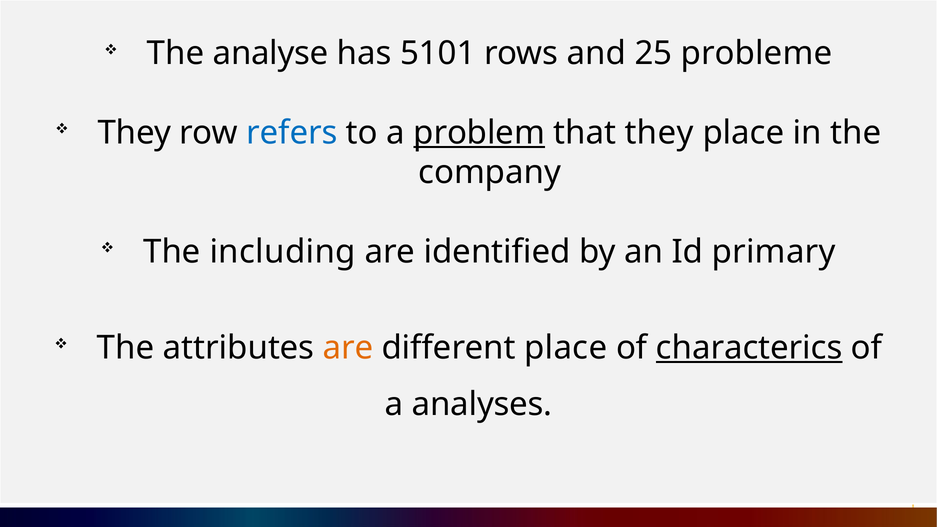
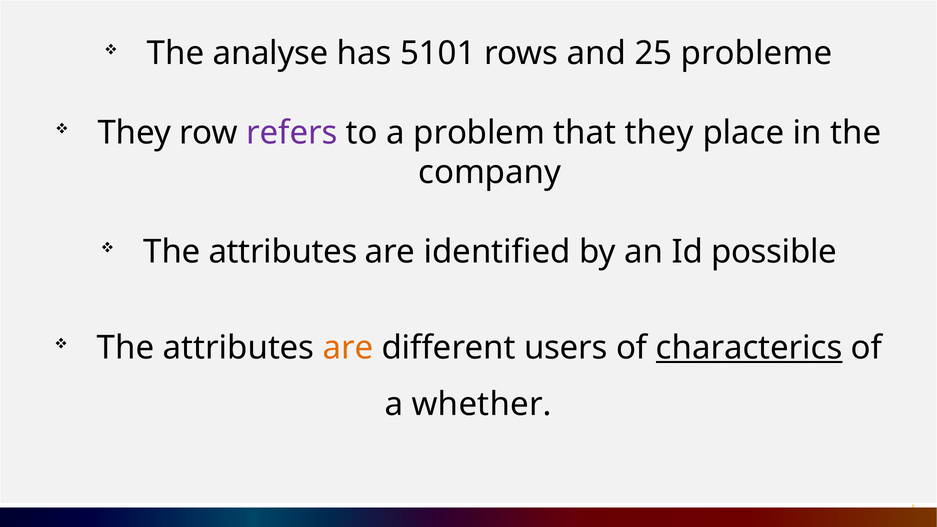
refers colour: blue -> purple (292, 133)
problem underline: present -> none (479, 133)
including: including -> attributes (283, 252)
primary: primary -> possible (774, 252)
different place: place -> users (566, 348)
analyses: analyses -> whether (482, 404)
